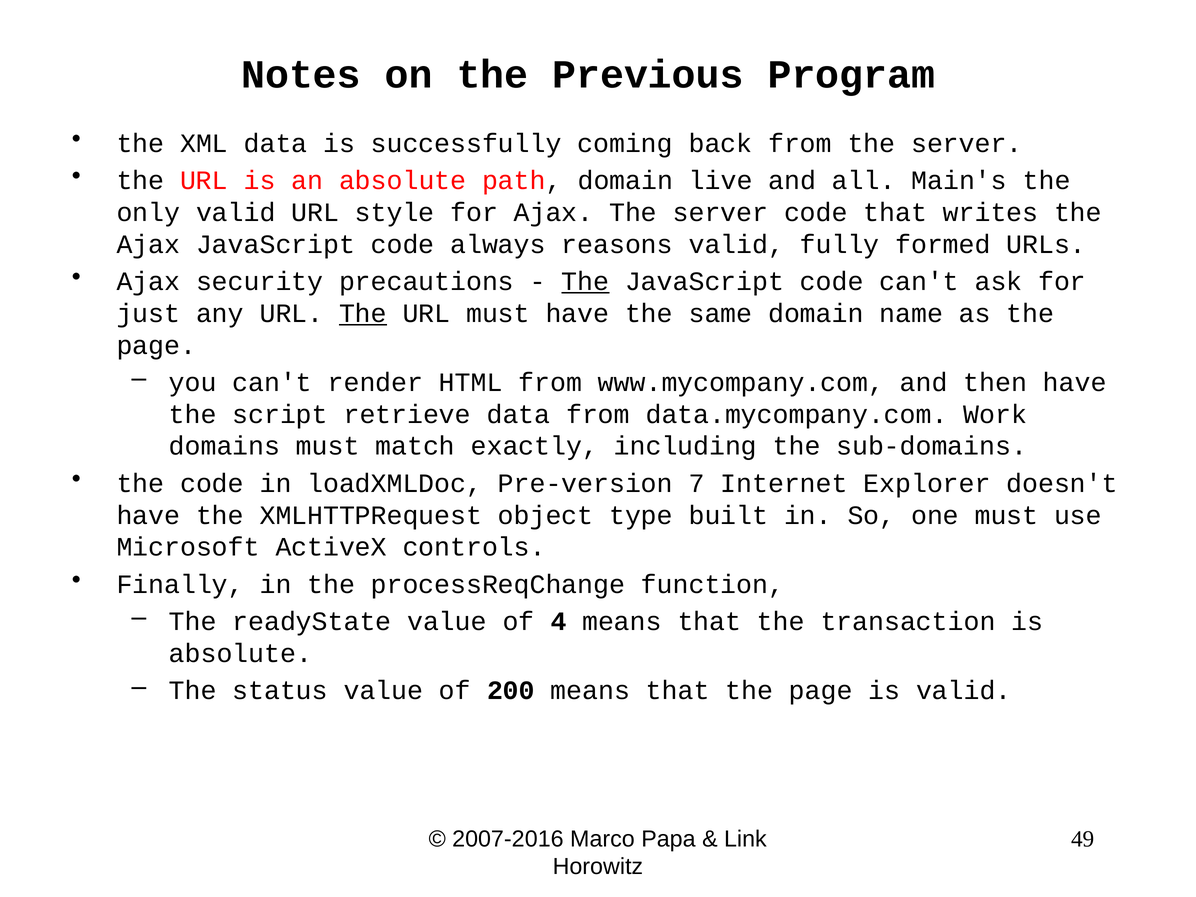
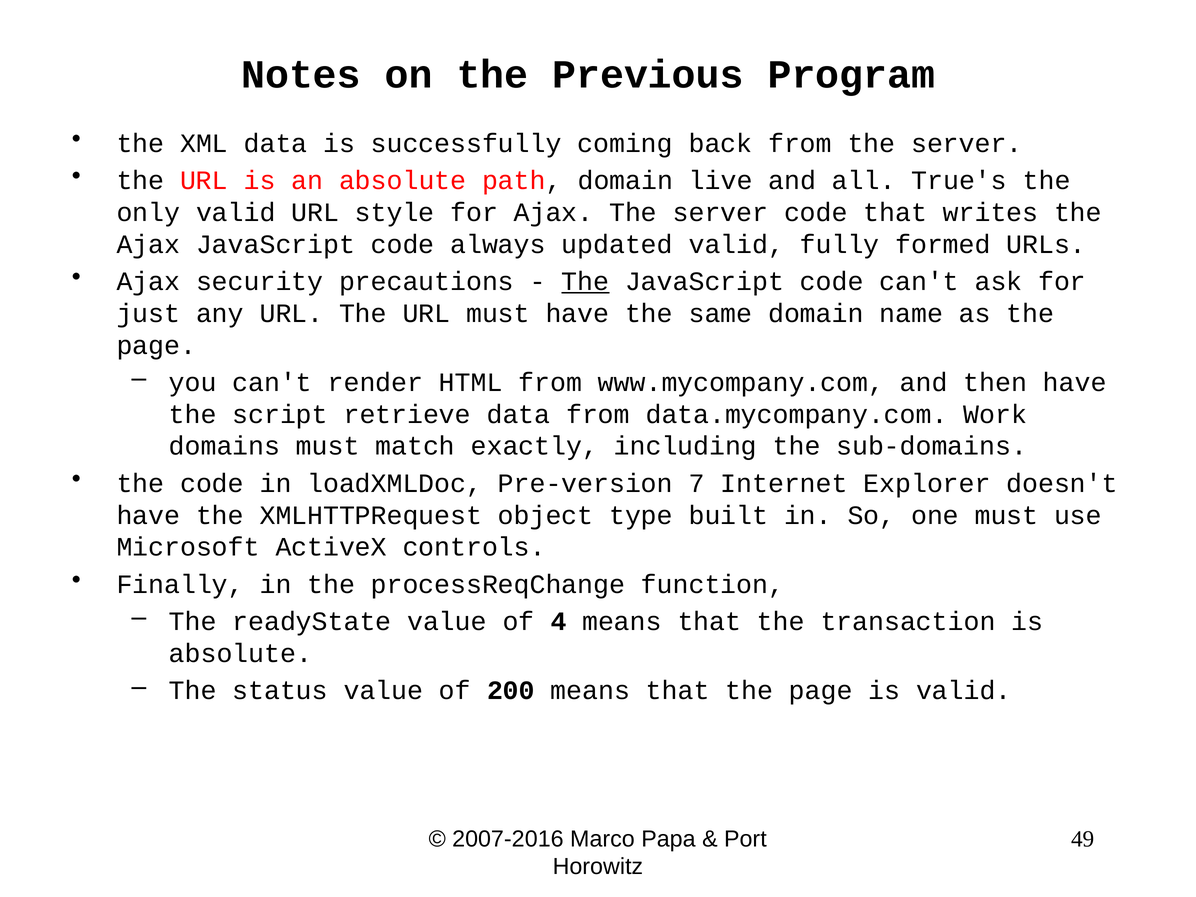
Main's: Main's -> True's (959, 181)
reasons: reasons -> updated (617, 244)
The underline: present -> none (363, 313)
Link: Link -> Port (745, 839)
